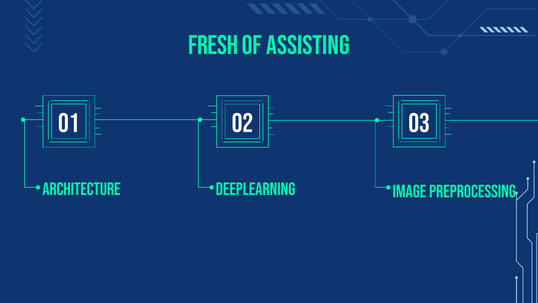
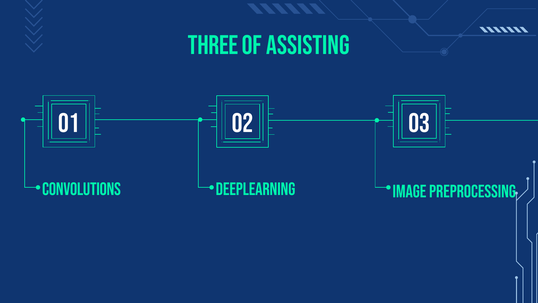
FRESH: FRESH -> THREE (213, 45)
Architecture: Architecture -> Convolutions (81, 189)
